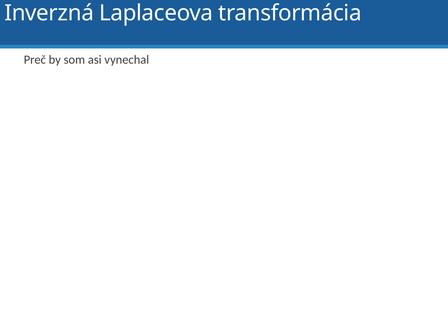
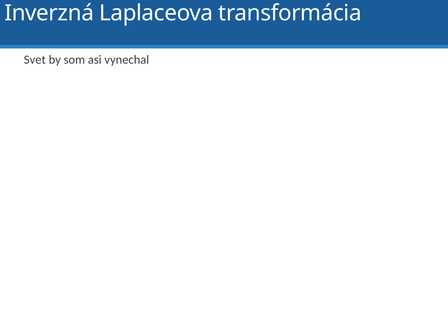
Preč: Preč -> Svet (35, 60)
